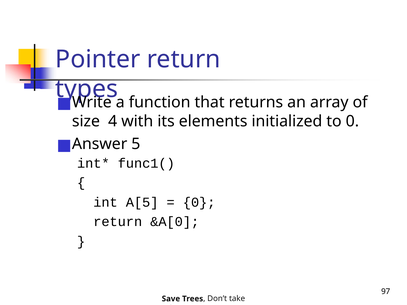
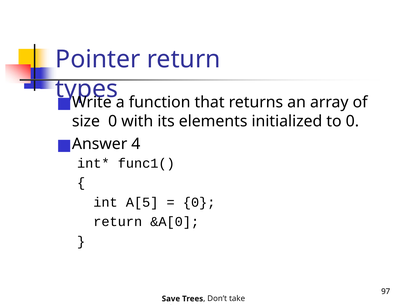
size 4: 4 -> 0 (113, 121)
5: 5 -> 4 (136, 144)
